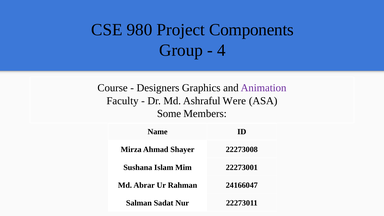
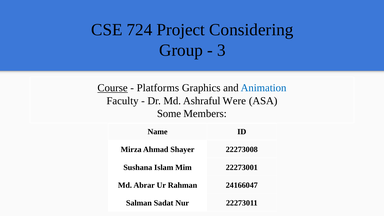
980: 980 -> 724 (140, 30)
Components: Components -> Considering (251, 30)
4: 4 -> 3 (221, 50)
Course underline: none -> present (113, 88)
Designers: Designers -> Platforms (158, 88)
Animation colour: purple -> blue (264, 88)
